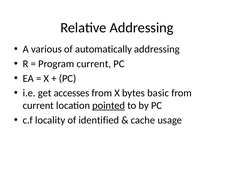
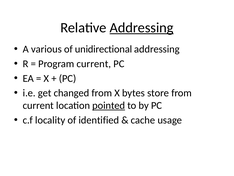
Addressing underline: none -> present (142, 28)
automatically: automatically -> unidirectional (104, 49)
accesses: accesses -> changed (71, 93)
basic: basic -> store (158, 93)
